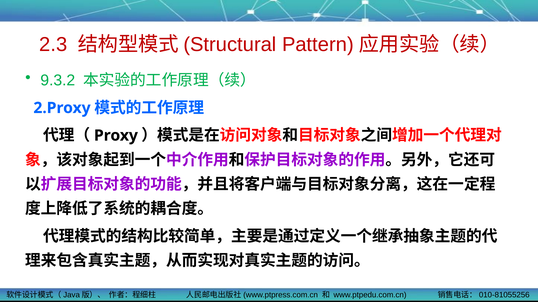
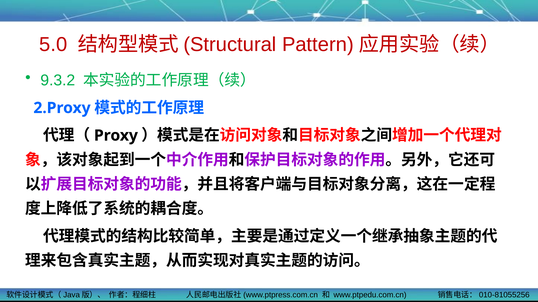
2.3: 2.3 -> 5.0 (53, 45)
